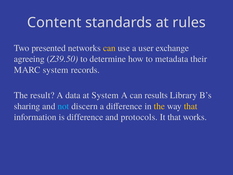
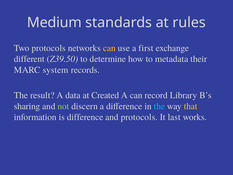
Content: Content -> Medium (54, 23)
Two presented: presented -> protocols (49, 48)
user: user -> first (146, 48)
agreeing: agreeing -> different (29, 59)
at System: System -> Created (105, 95)
results: results -> record (156, 95)
not colour: light blue -> light green (63, 106)
the colour: yellow -> light blue (159, 106)
It that: that -> last (174, 117)
